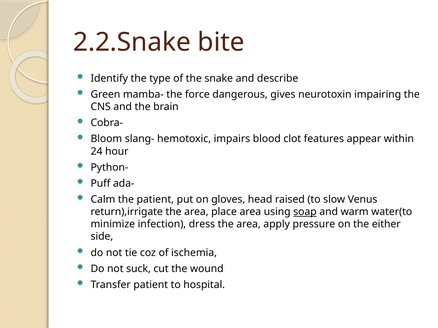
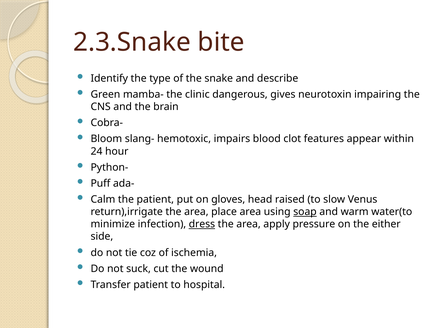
2.2.Snake: 2.2.Snake -> 2.3.Snake (132, 42)
force: force -> clinic (197, 95)
dress underline: none -> present (202, 225)
